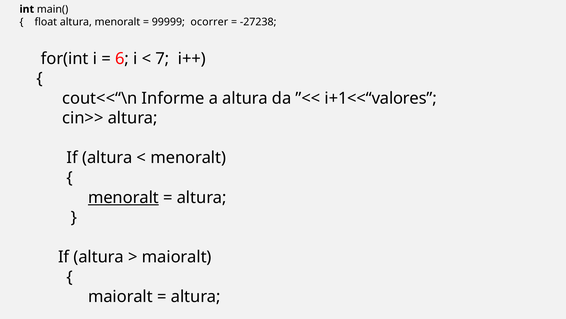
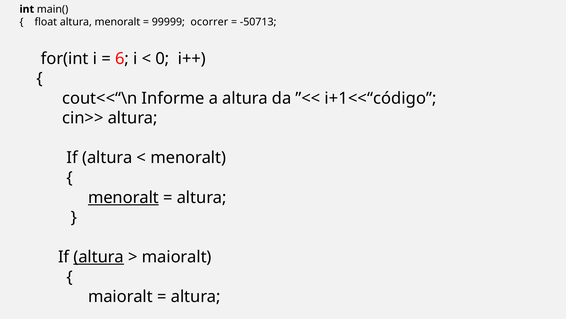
-27238: -27238 -> -50713 (258, 22)
7: 7 -> 0 (162, 58)
i+1<<“valores: i+1<<“valores -> i+1<<“código (381, 98)
altura underline: none -> present (99, 257)
